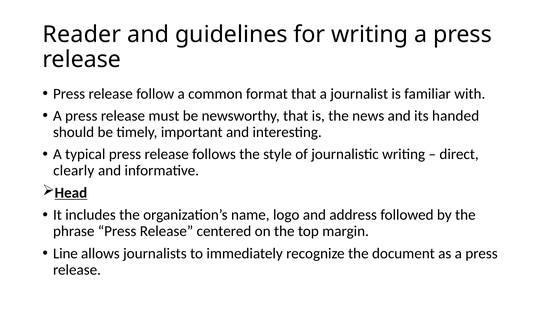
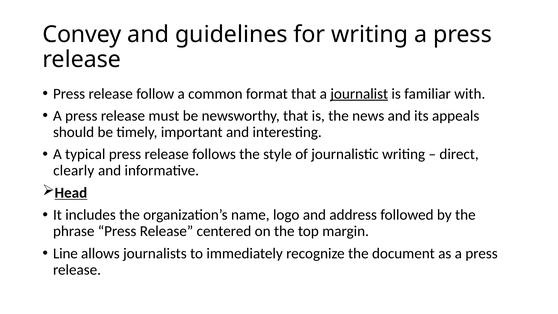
Reader: Reader -> Convey (82, 34)
journalist underline: none -> present (359, 94)
handed: handed -> appeals (456, 116)
